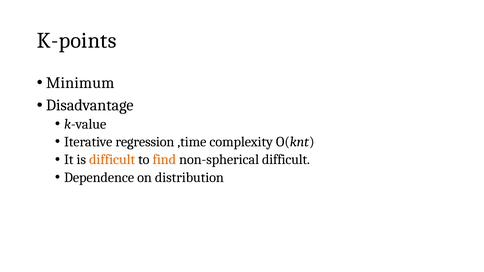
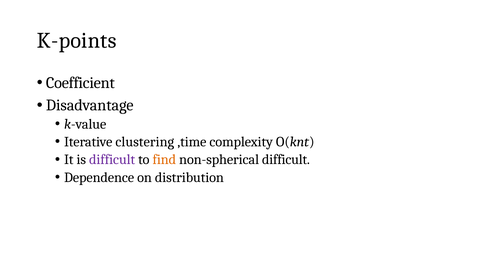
Minimum: Minimum -> Coefficient (80, 83)
regression: regression -> clustering (145, 142)
difficult colour: orange -> purple (112, 160)
